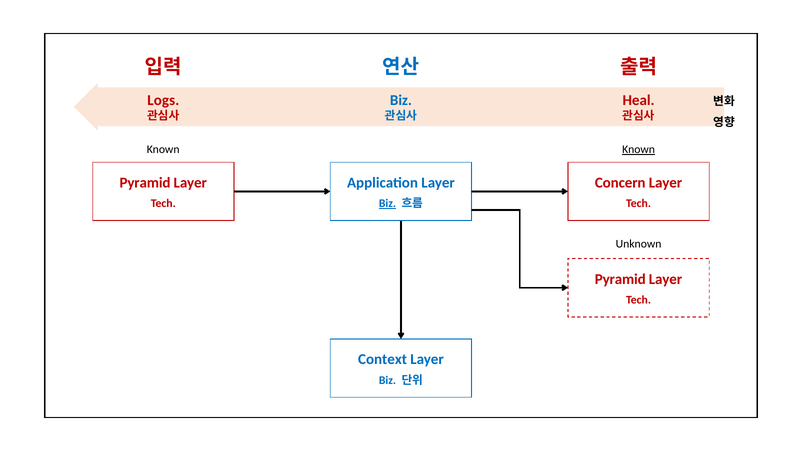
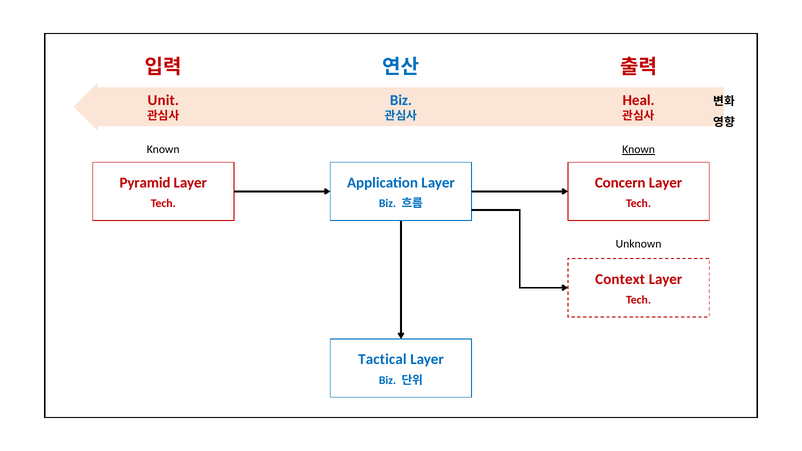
Logs: Logs -> Unit (163, 100)
Biz underline: present -> none (387, 204)
Pyramid: Pyramid -> Context (620, 279)
Context: Context -> Tactical (382, 360)
